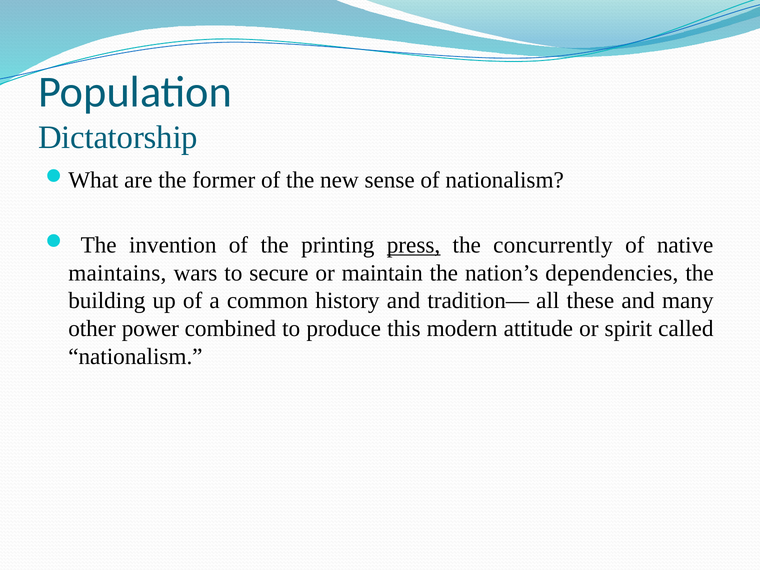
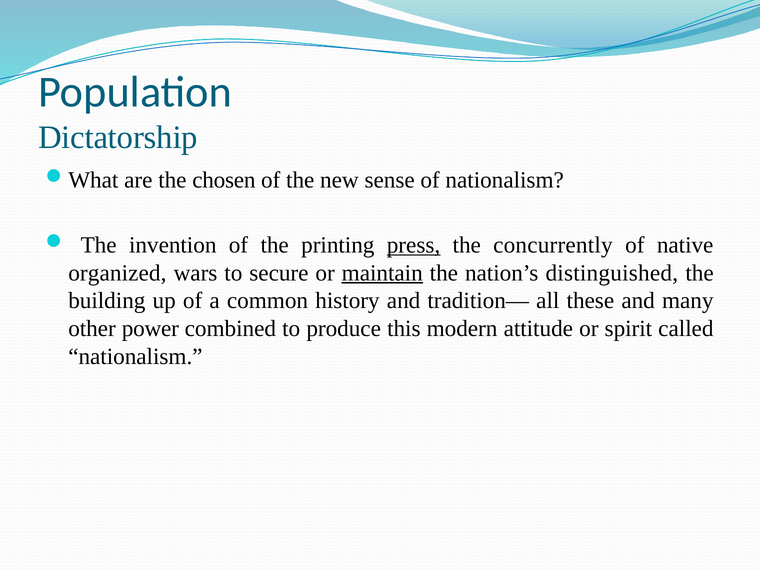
former: former -> chosen (224, 180)
maintains: maintains -> organized (117, 273)
maintain underline: none -> present (382, 273)
dependencies: dependencies -> distinguished (612, 273)
